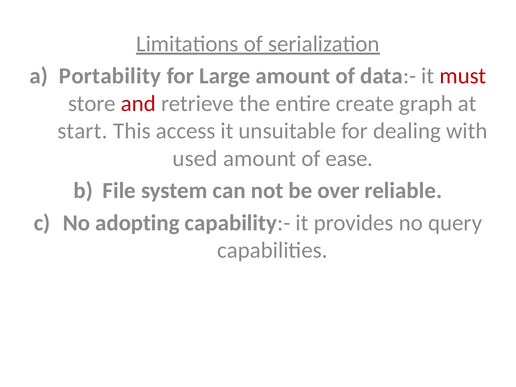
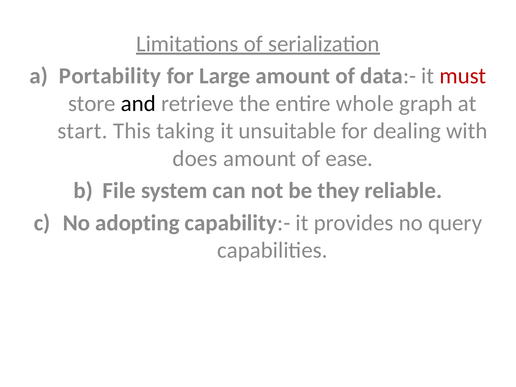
and colour: red -> black (138, 103)
create: create -> whole (365, 103)
access: access -> taking (185, 131)
used: used -> does (195, 159)
over: over -> they (339, 191)
